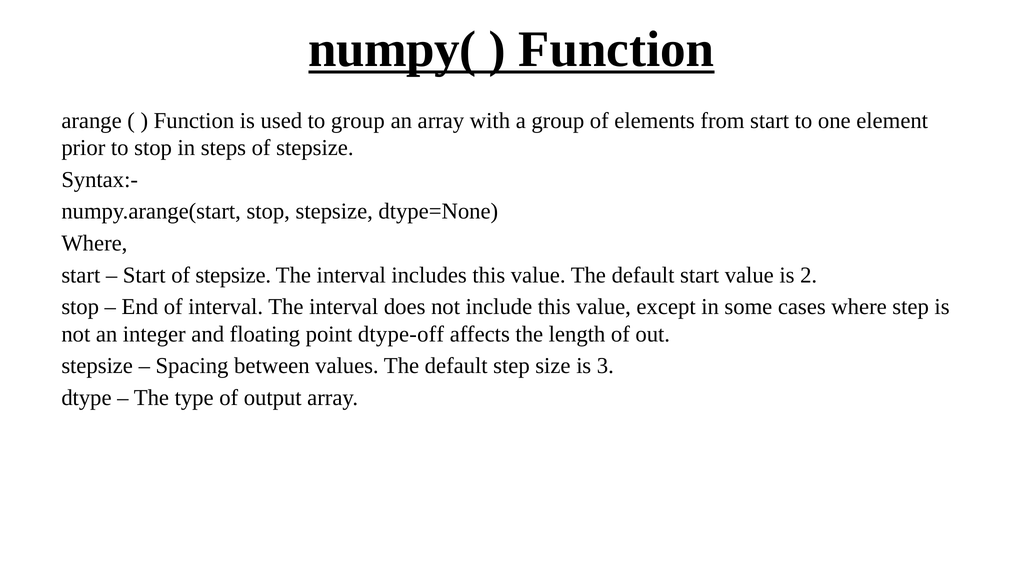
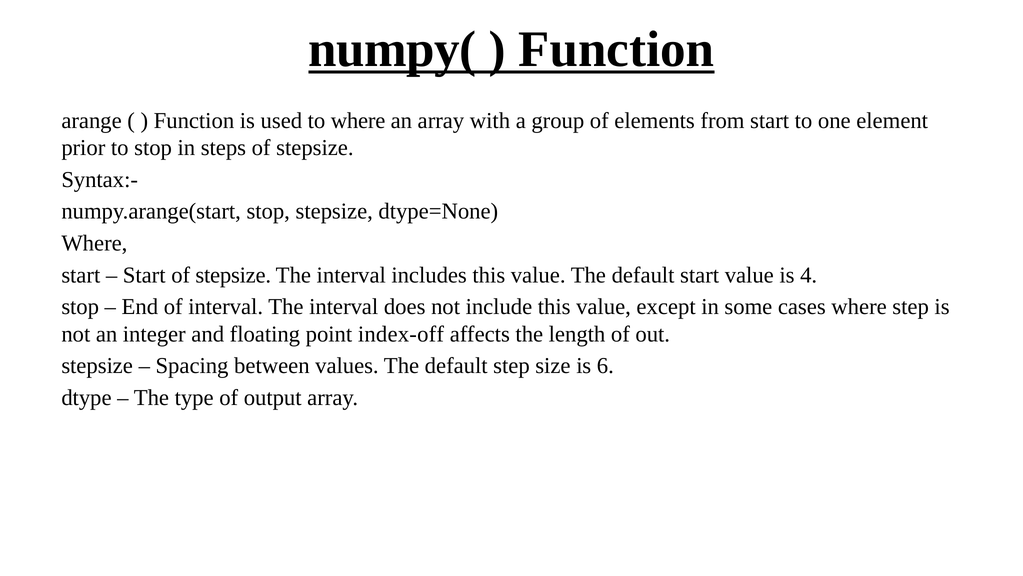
to group: group -> where (358, 120)
2: 2 -> 4 (809, 275)
dtype-off: dtype-off -> index-off (401, 334)
3: 3 -> 6 (605, 366)
